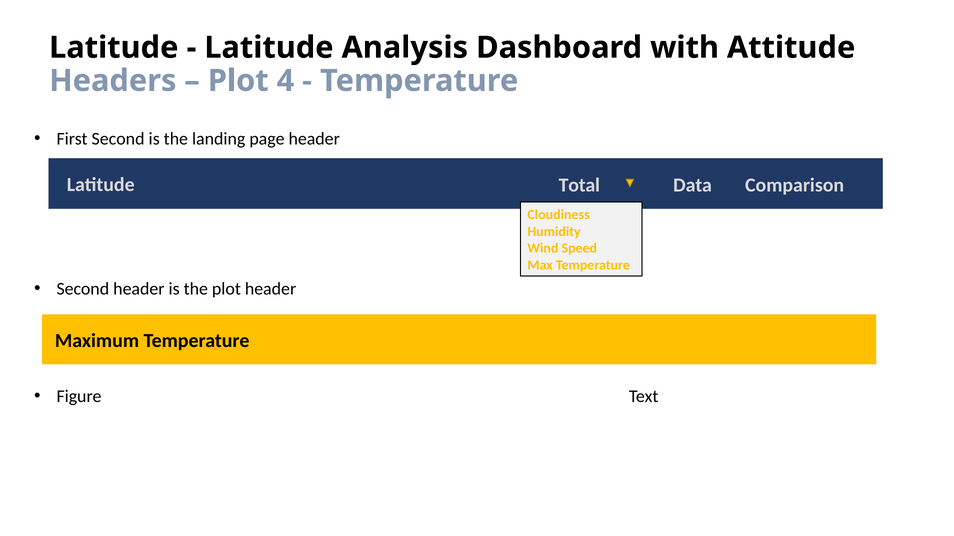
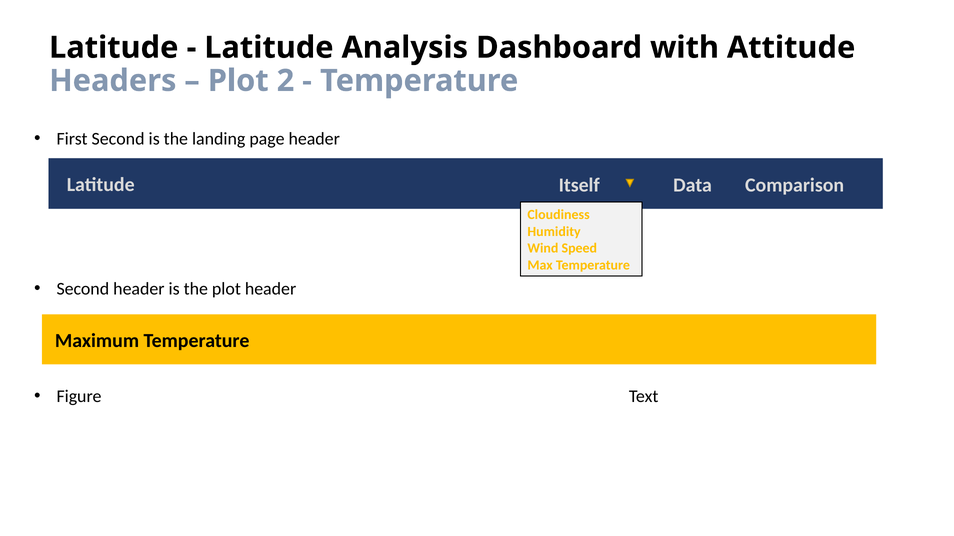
4: 4 -> 2 (285, 81)
Total: Total -> Itself (579, 185)
